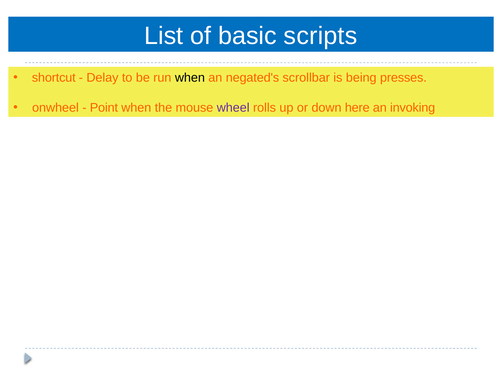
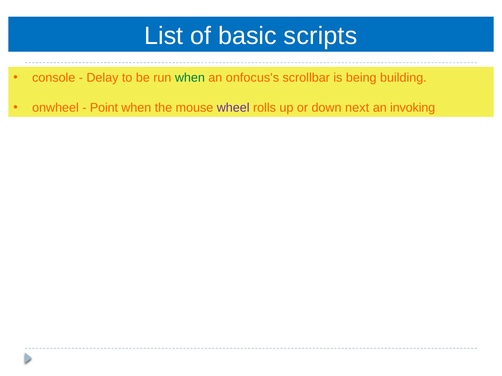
shortcut: shortcut -> console (54, 78)
when colour: black -> green (190, 78)
negated's: negated's -> onfocus's (252, 78)
presses: presses -> building (403, 78)
here: here -> next (357, 108)
